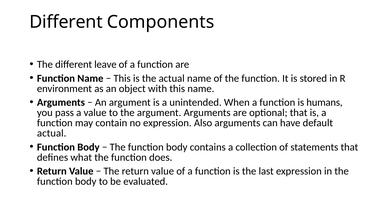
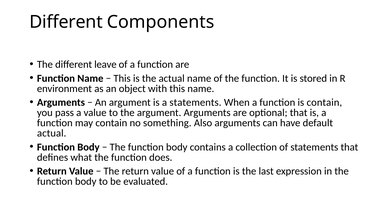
a unintended: unintended -> statements (195, 102)
is humans: humans -> contain (324, 102)
no expression: expression -> something (167, 123)
